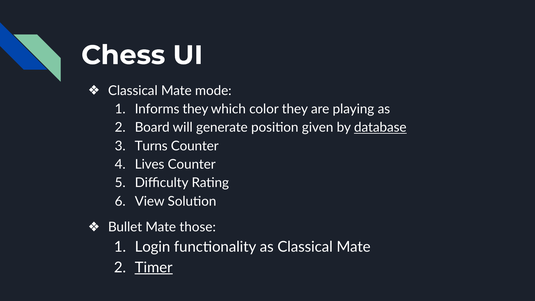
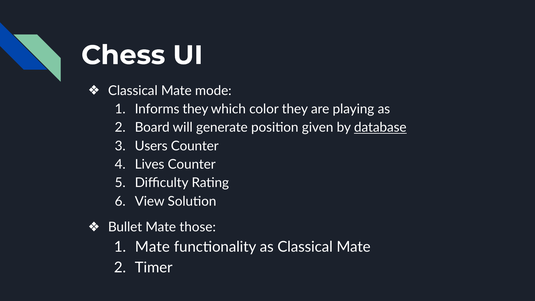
Turns: Turns -> Users (151, 146)
Login: Login -> Mate (152, 247)
Timer underline: present -> none (154, 267)
